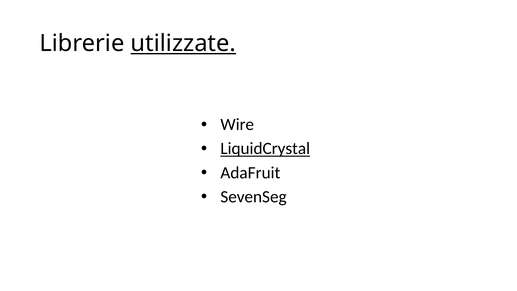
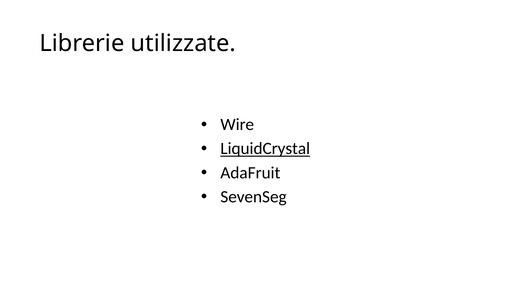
utilizzate underline: present -> none (183, 43)
